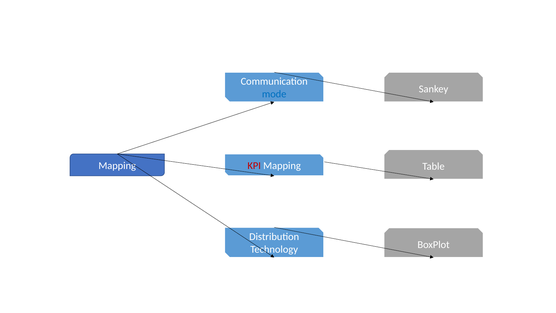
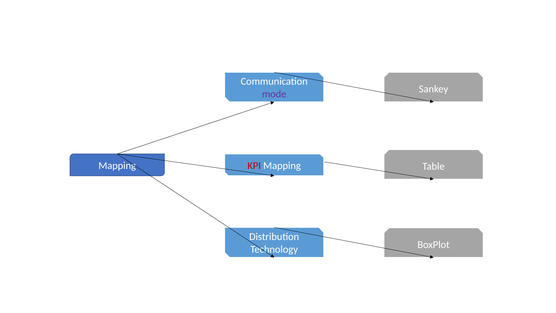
mode colour: blue -> purple (274, 94)
